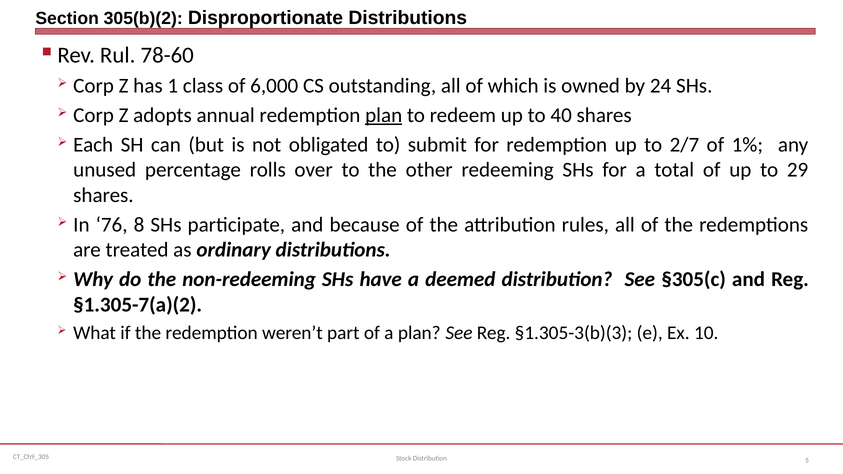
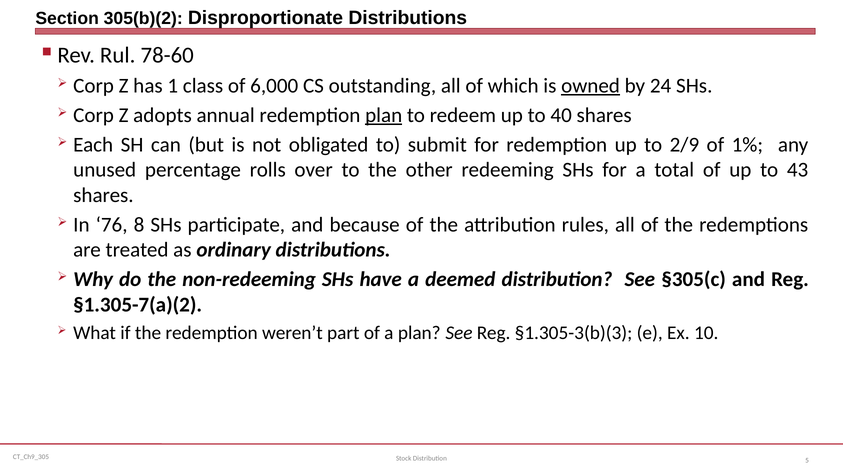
owned underline: none -> present (591, 86)
2/7: 2/7 -> 2/9 (684, 145)
29: 29 -> 43 (798, 170)
